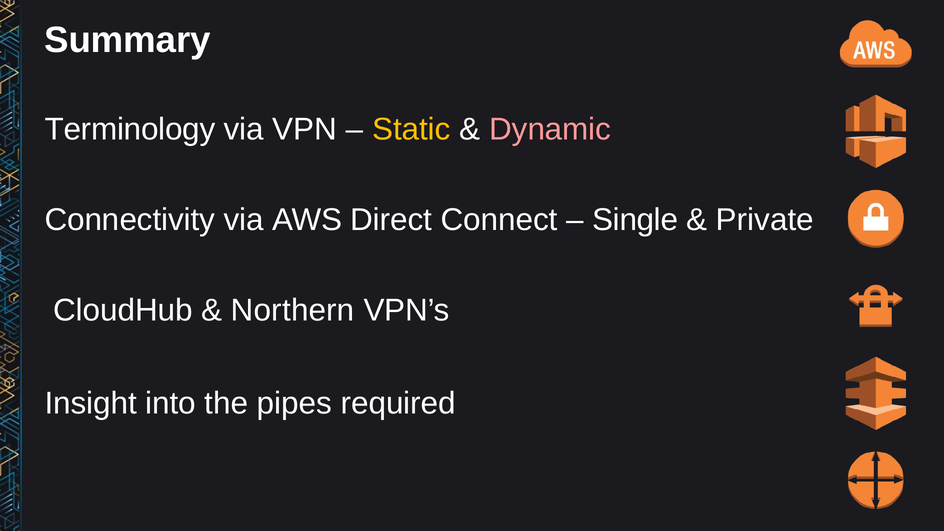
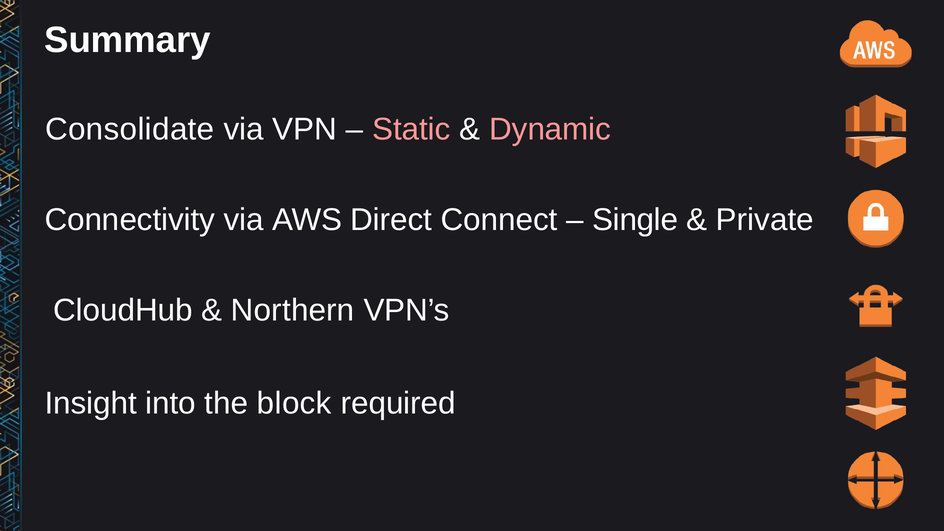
Terminology: Terminology -> Consolidate (130, 129)
Static colour: yellow -> pink (411, 129)
pipes: pipes -> block (294, 403)
